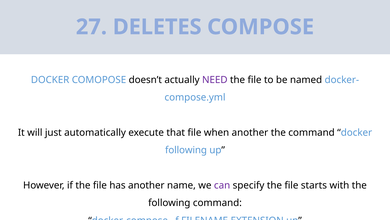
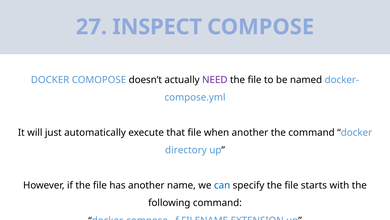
DELETES: DELETES -> INSPECT (157, 27)
following: following -> directory (186, 150)
can colour: purple -> blue (222, 185)
